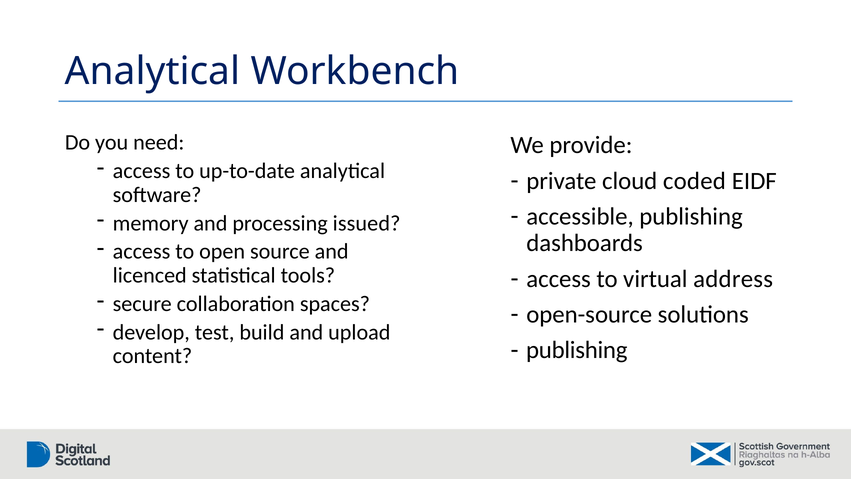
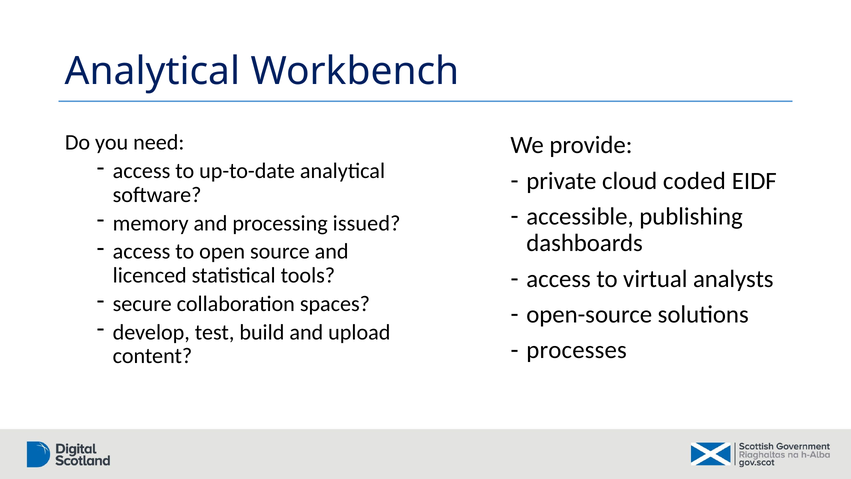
address: address -> analysts (733, 279)
publishing: publishing -> processes (577, 350)
